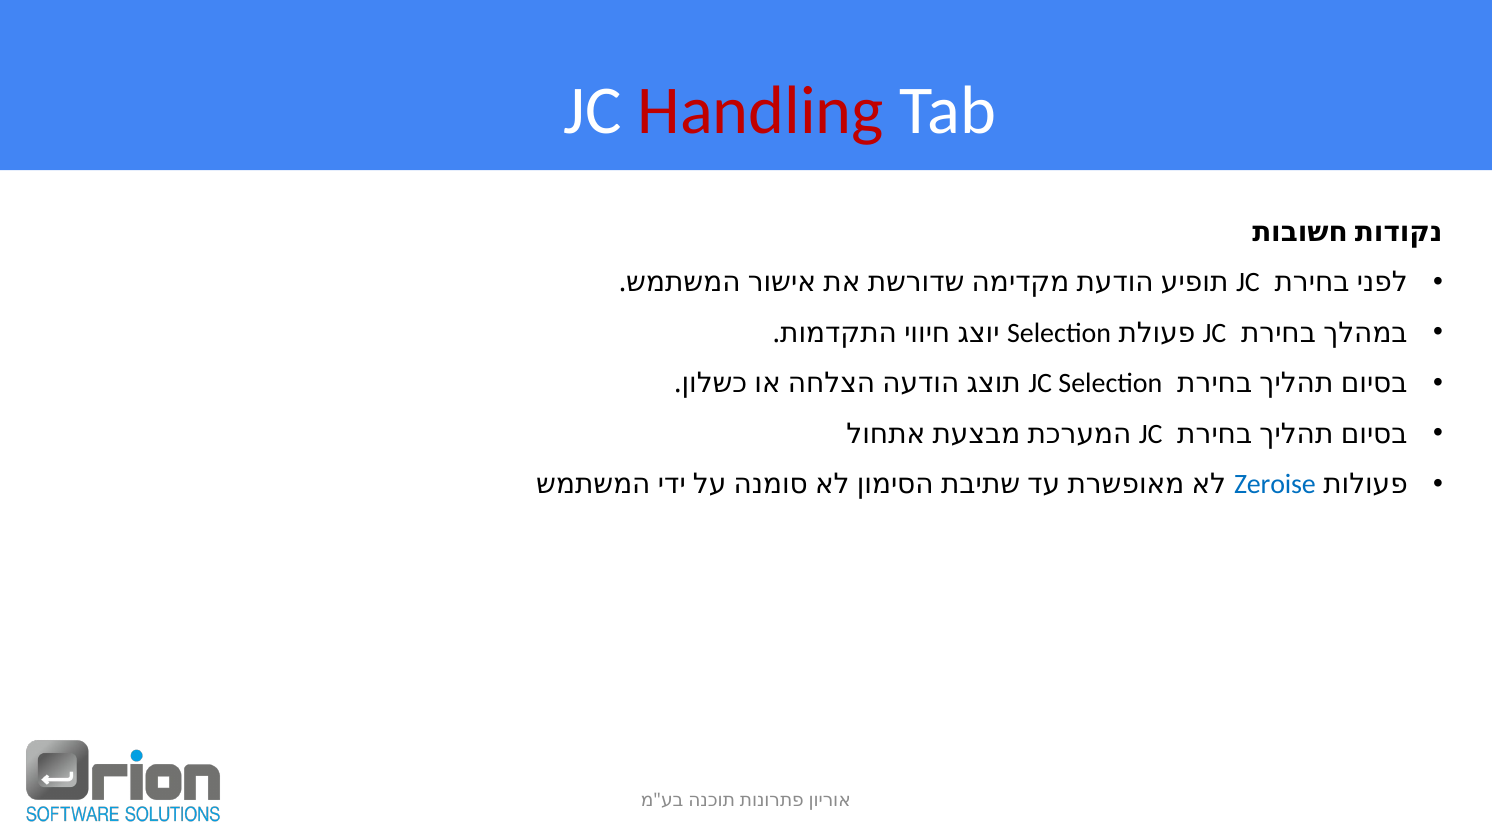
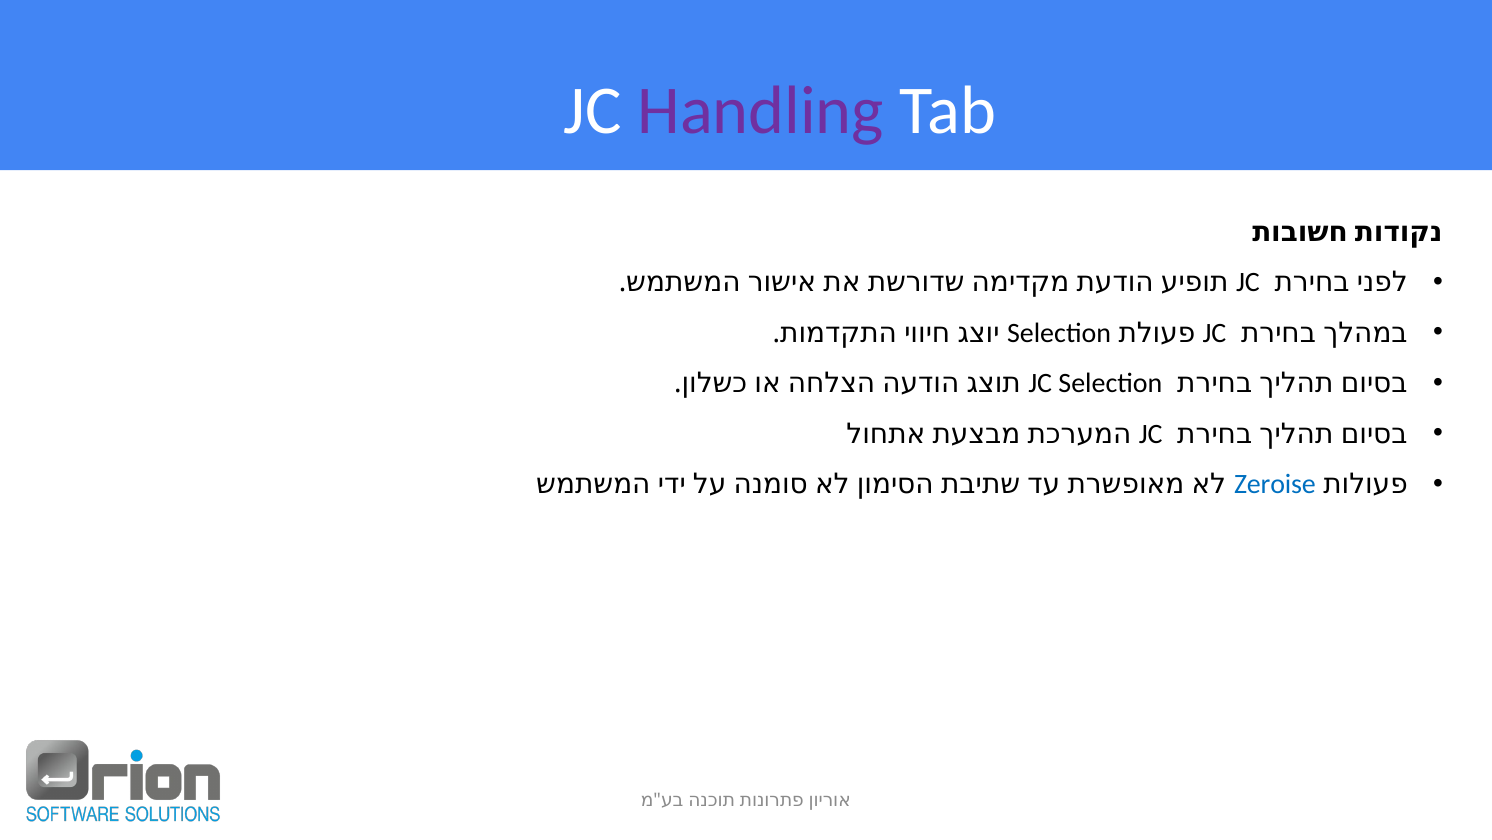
Handling colour: red -> purple (761, 110)
